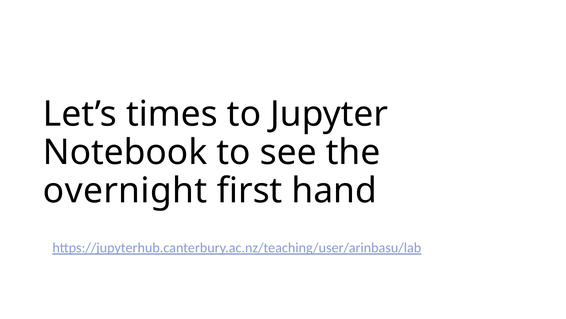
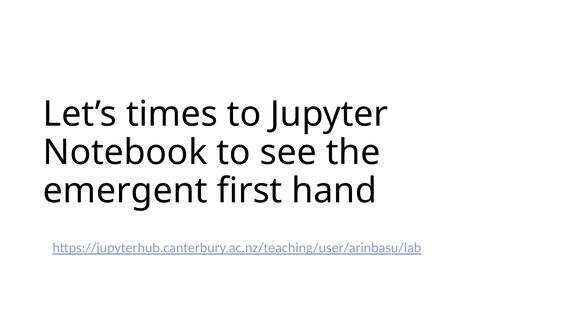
overnight: overnight -> emergent (125, 190)
